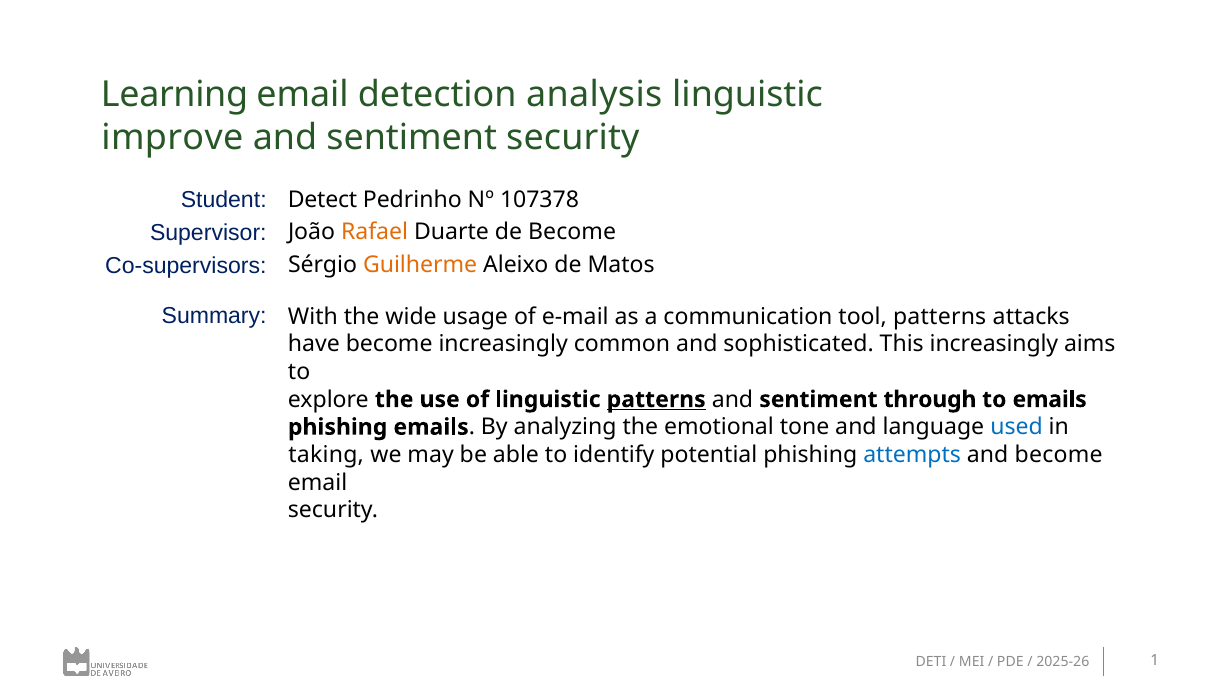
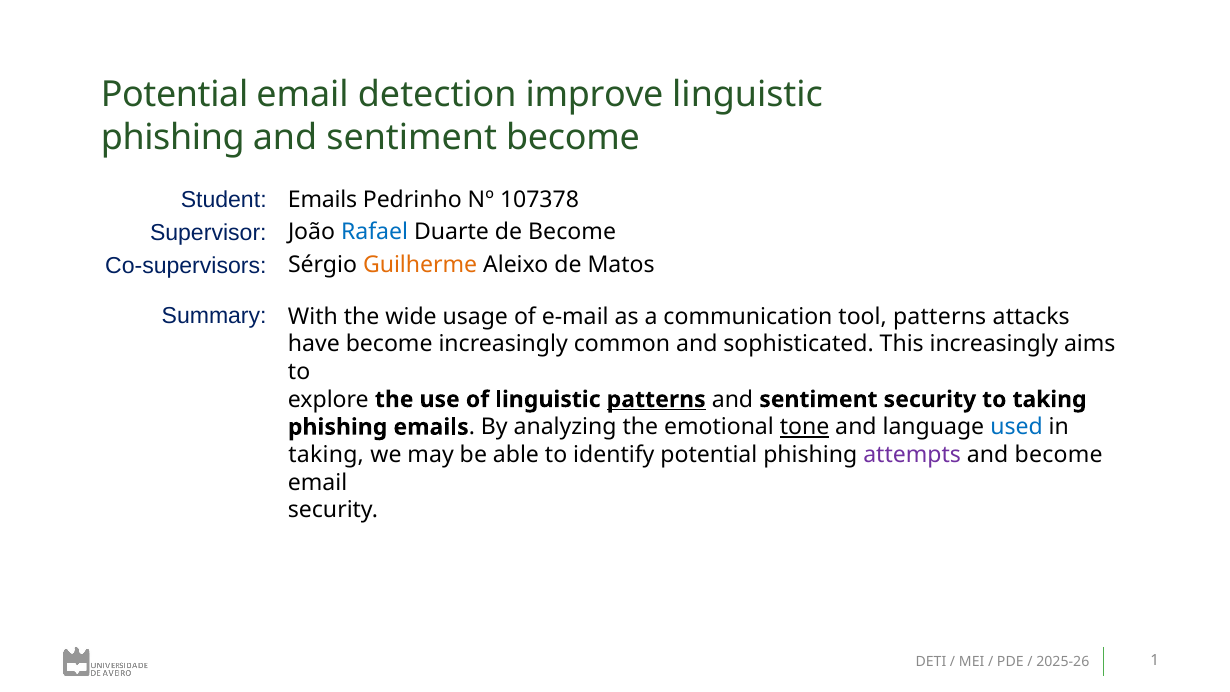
Learning: Learning -> Potential (175, 94)
analysis: analysis -> improve (595, 94)
improve: improve -> phishing (173, 137)
sentiment security: security -> become (573, 137)
Detect: Detect -> Emails (323, 200)
Rafael colour: orange -> blue (375, 232)
sentiment through: through -> security (930, 399)
to emails: emails -> taking (1050, 399)
tone underline: none -> present (805, 427)
attempts colour: blue -> purple (912, 455)
